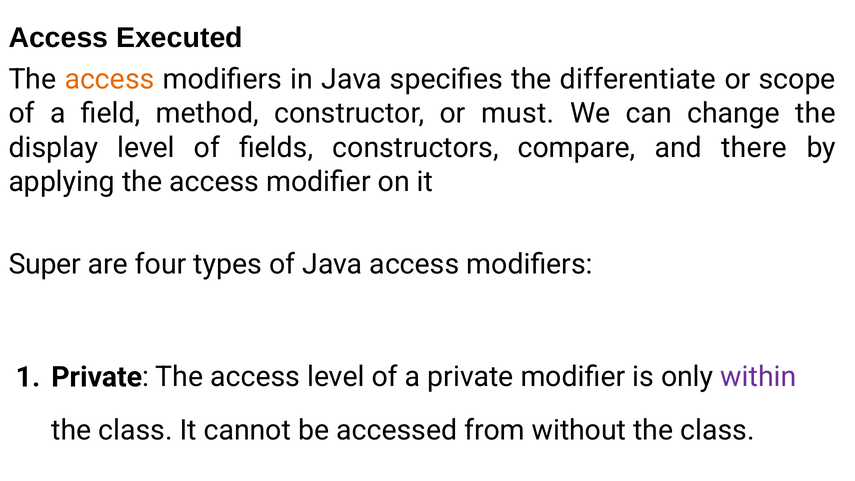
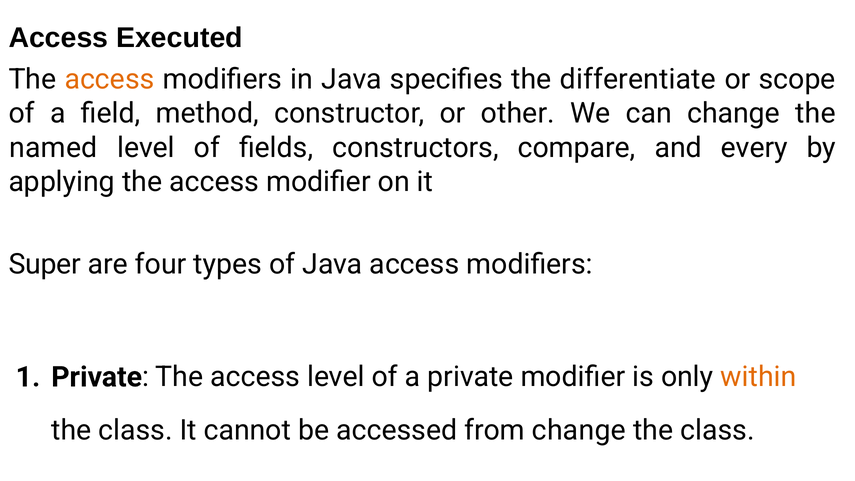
must: must -> other (518, 113)
display: display -> named (53, 148)
there: there -> every (754, 148)
within colour: purple -> orange (758, 377)
from without: without -> change (579, 430)
